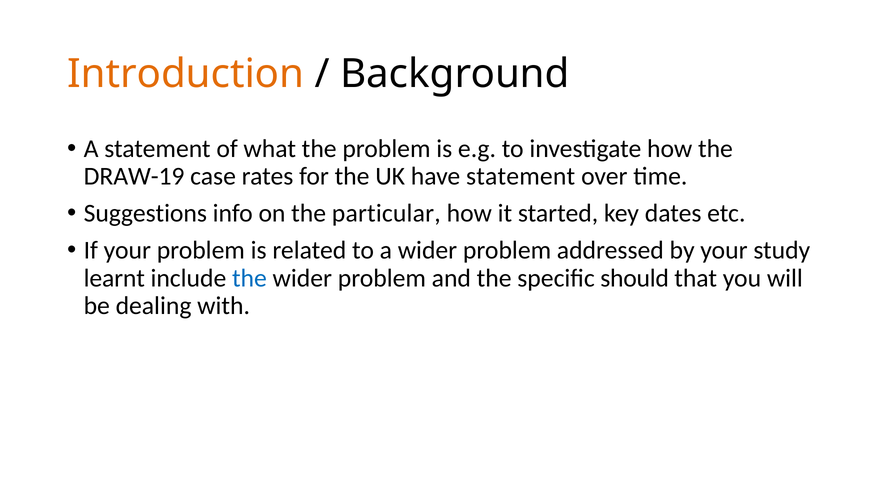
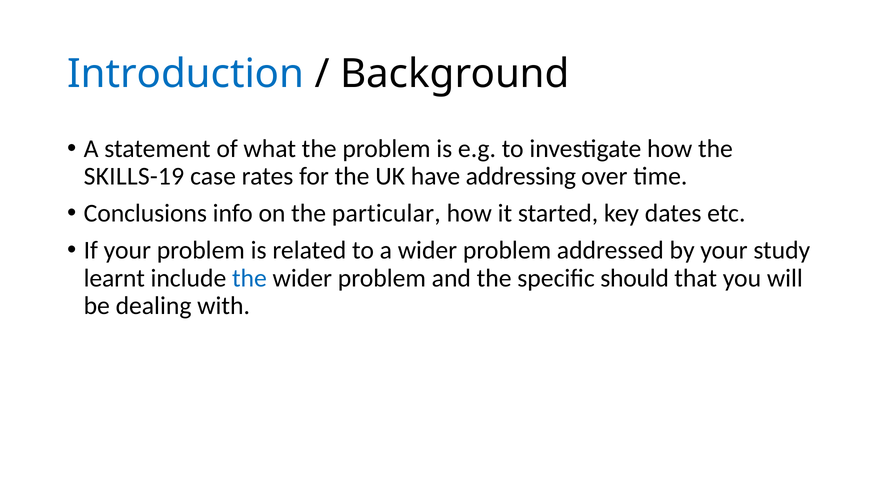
Introduction colour: orange -> blue (186, 74)
DRAW-19: DRAW-19 -> SKILLS-19 (134, 177)
have statement: statement -> addressing (521, 177)
Suggestions: Suggestions -> Conclusions (145, 214)
